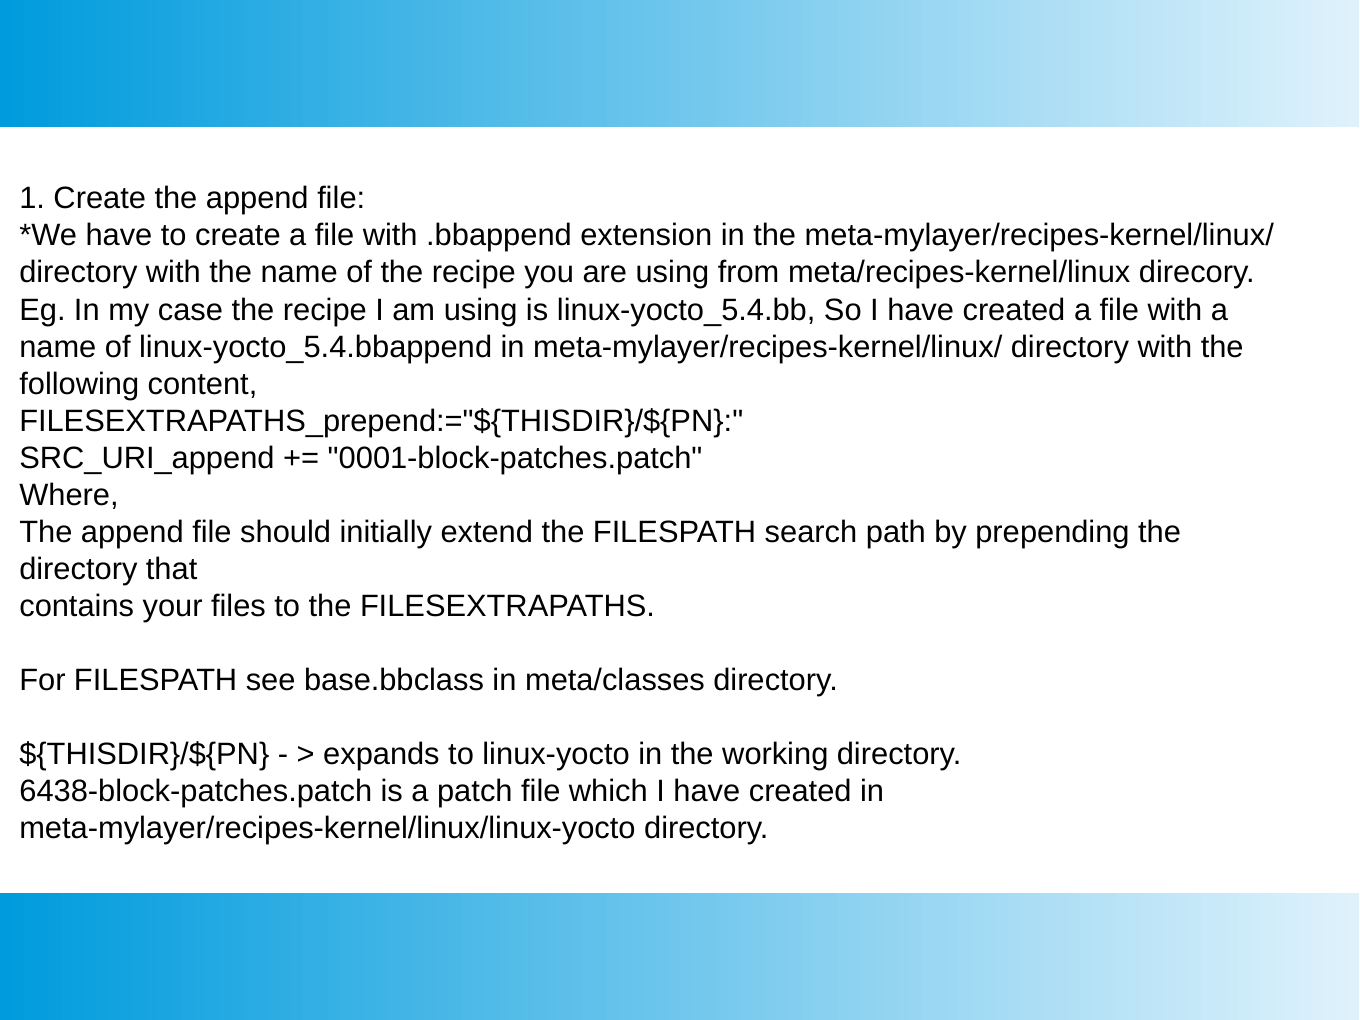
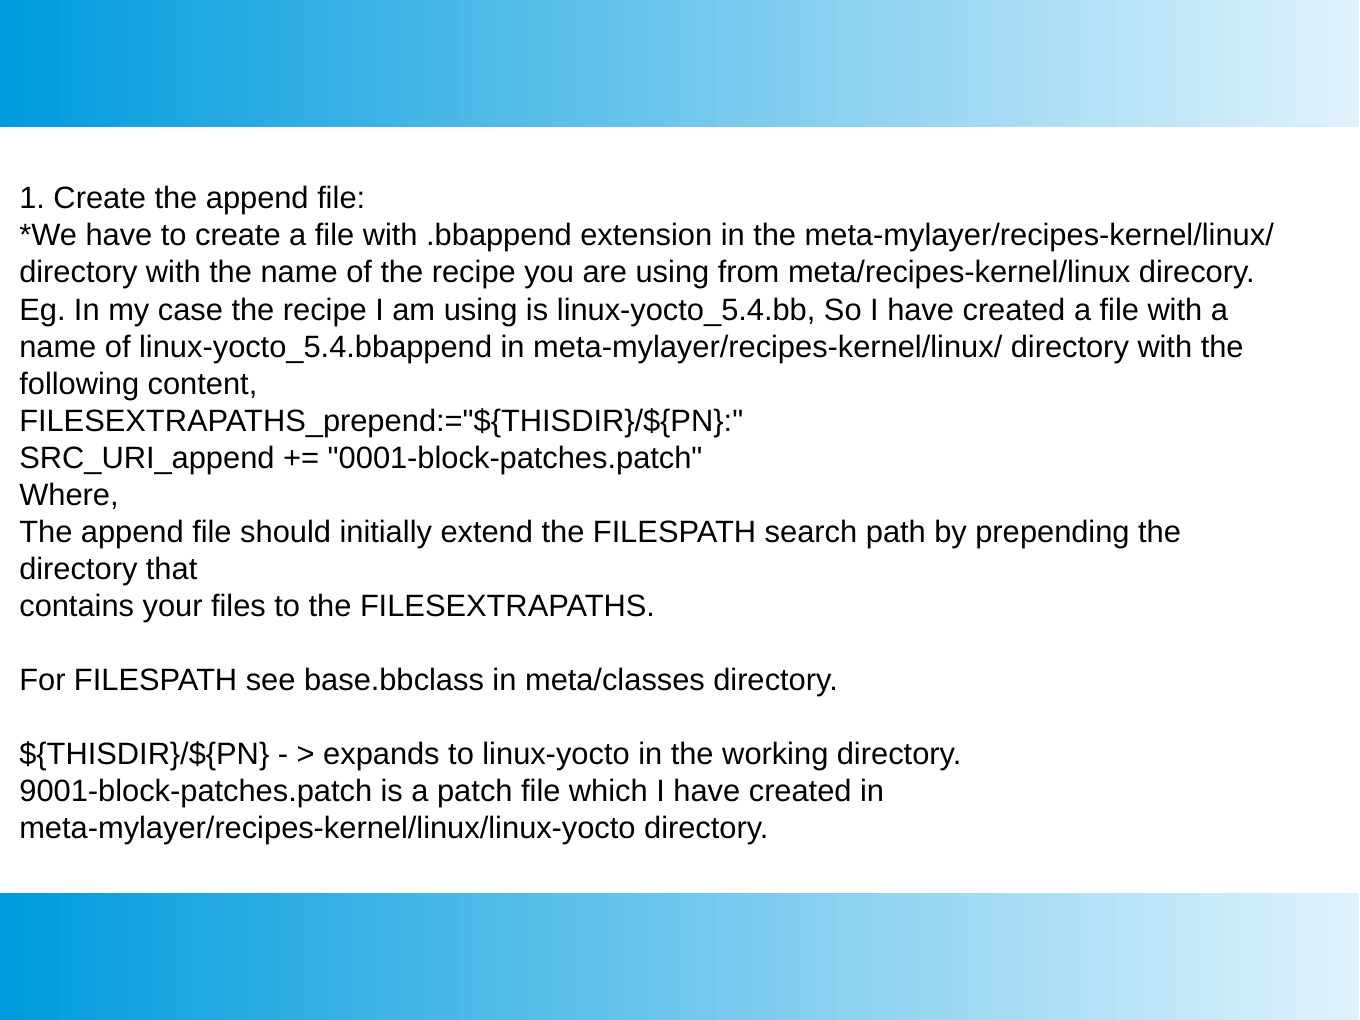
6438-block-patches.patch: 6438-block-patches.patch -> 9001-block-patches.patch (196, 791)
